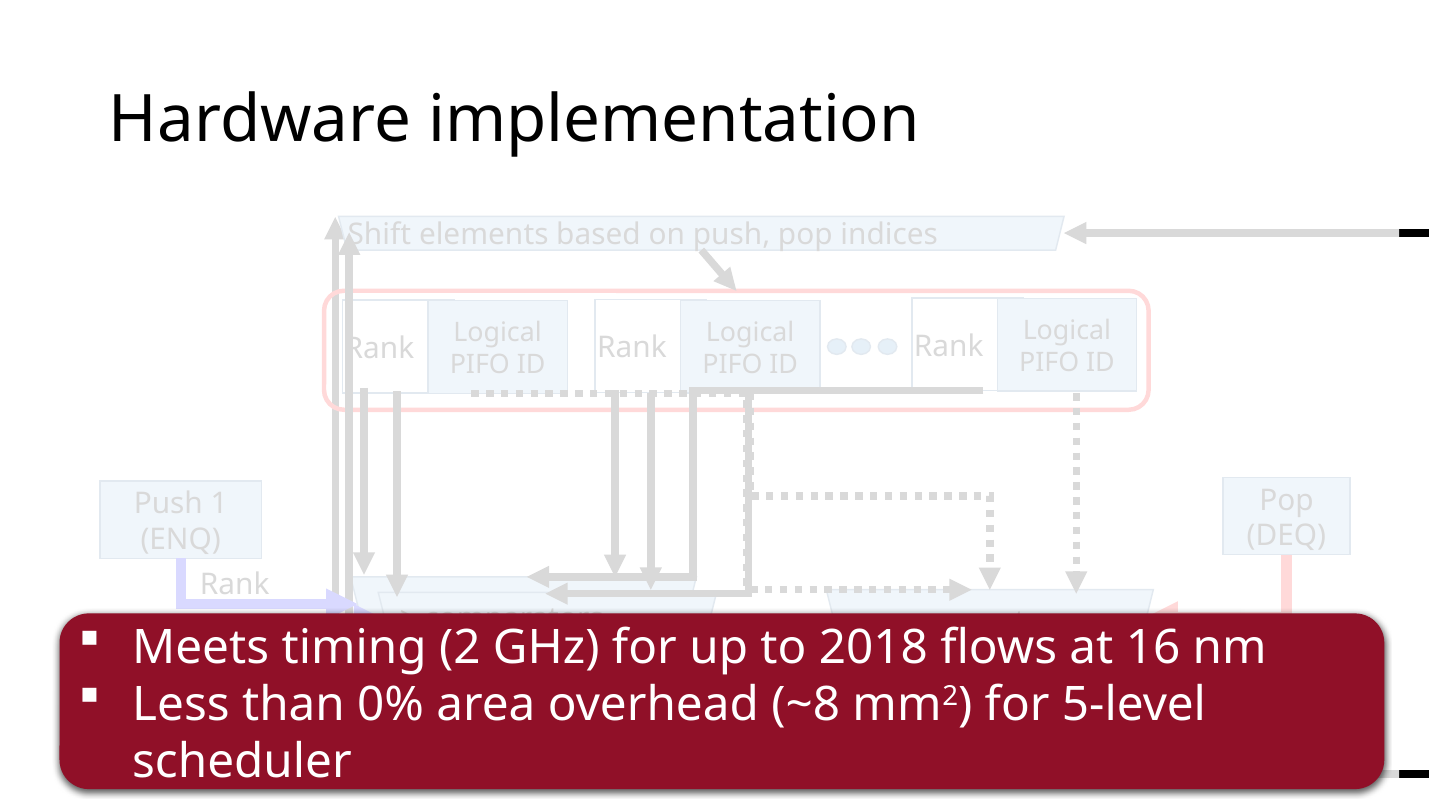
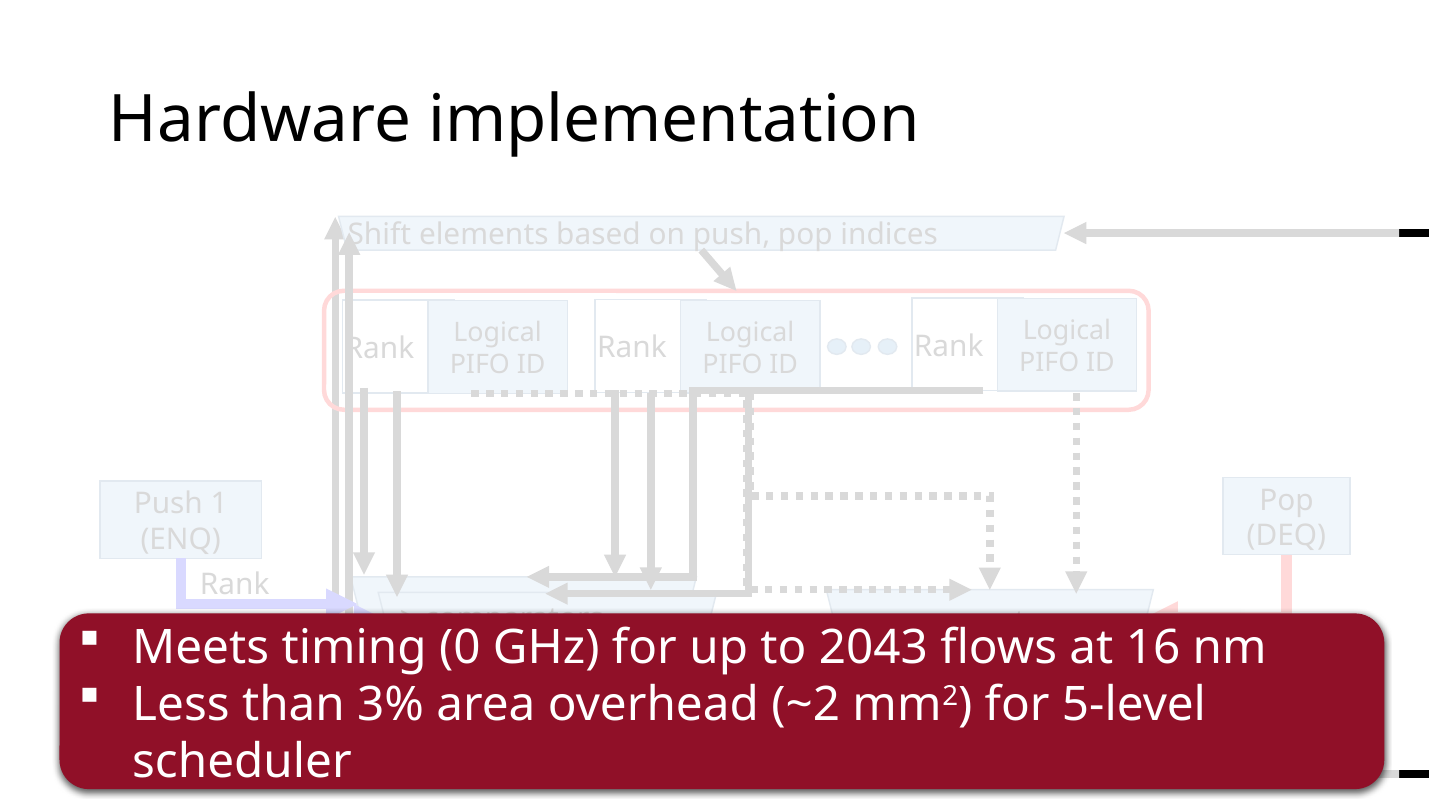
timing 2: 2 -> 0 (460, 647)
2018: 2018 -> 2043 (873, 647)
0%: 0% -> 3% (391, 704)
~8: ~8 -> ~2 (806, 704)
